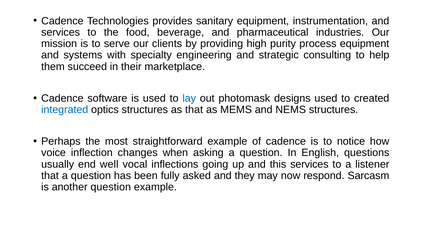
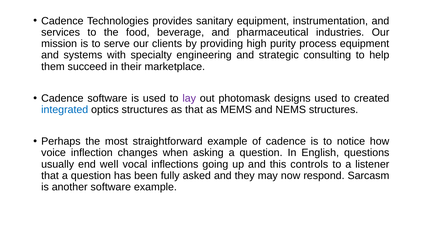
lay colour: blue -> purple (189, 98)
this services: services -> controls (309, 164)
another question: question -> software (111, 187)
